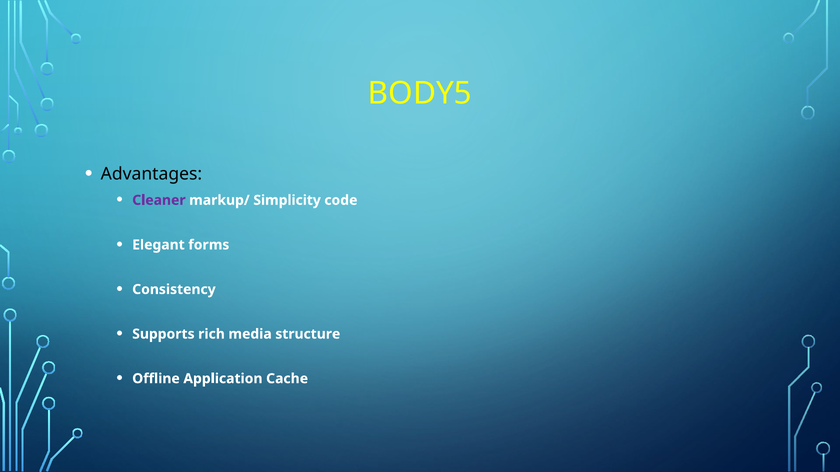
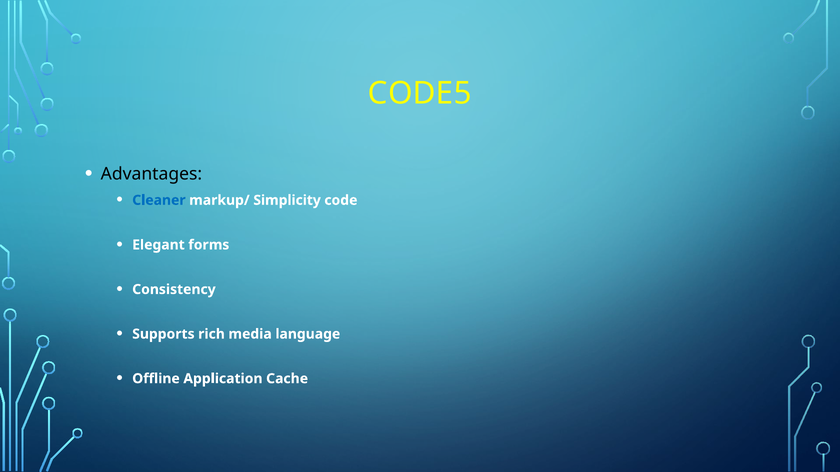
BODY5: BODY5 -> CODE5 (420, 93)
Cleaner colour: purple -> blue (159, 200)
structure: structure -> language (308, 334)
